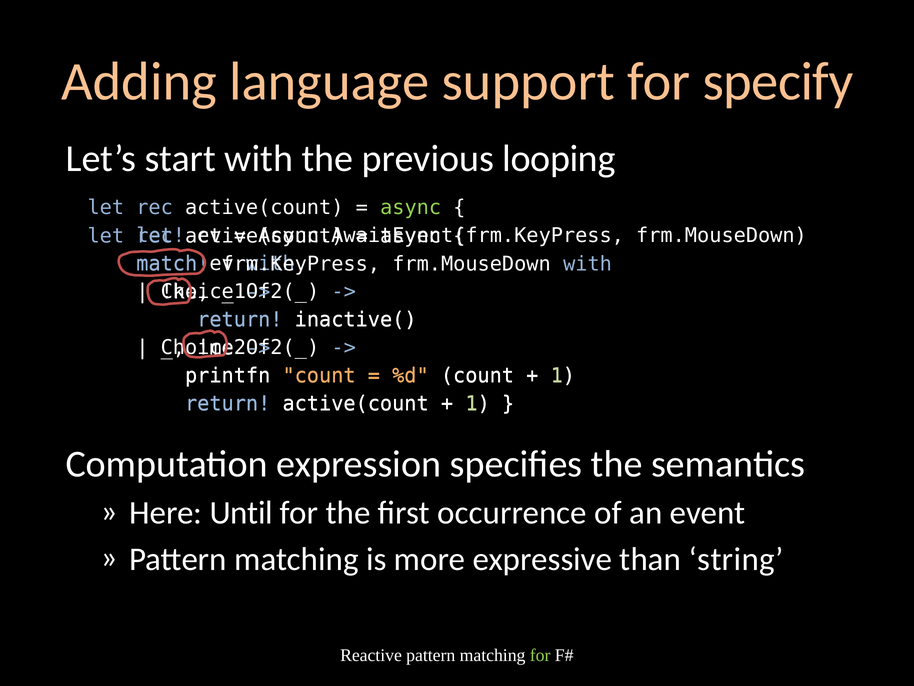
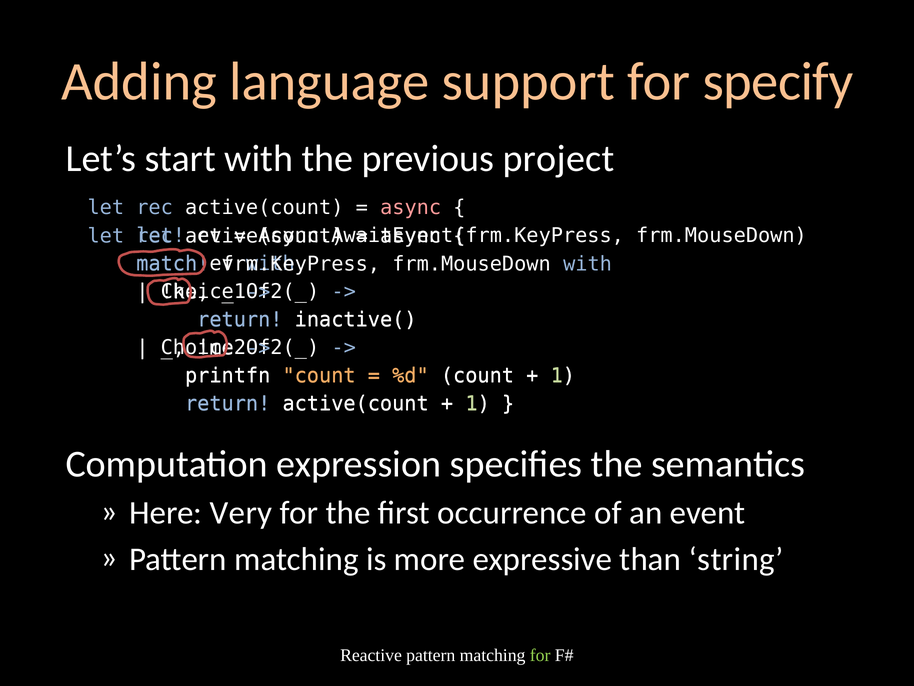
looping: looping -> project (559, 159)
async colour: light green -> pink (411, 207)
Until: Until -> Very (241, 513)
